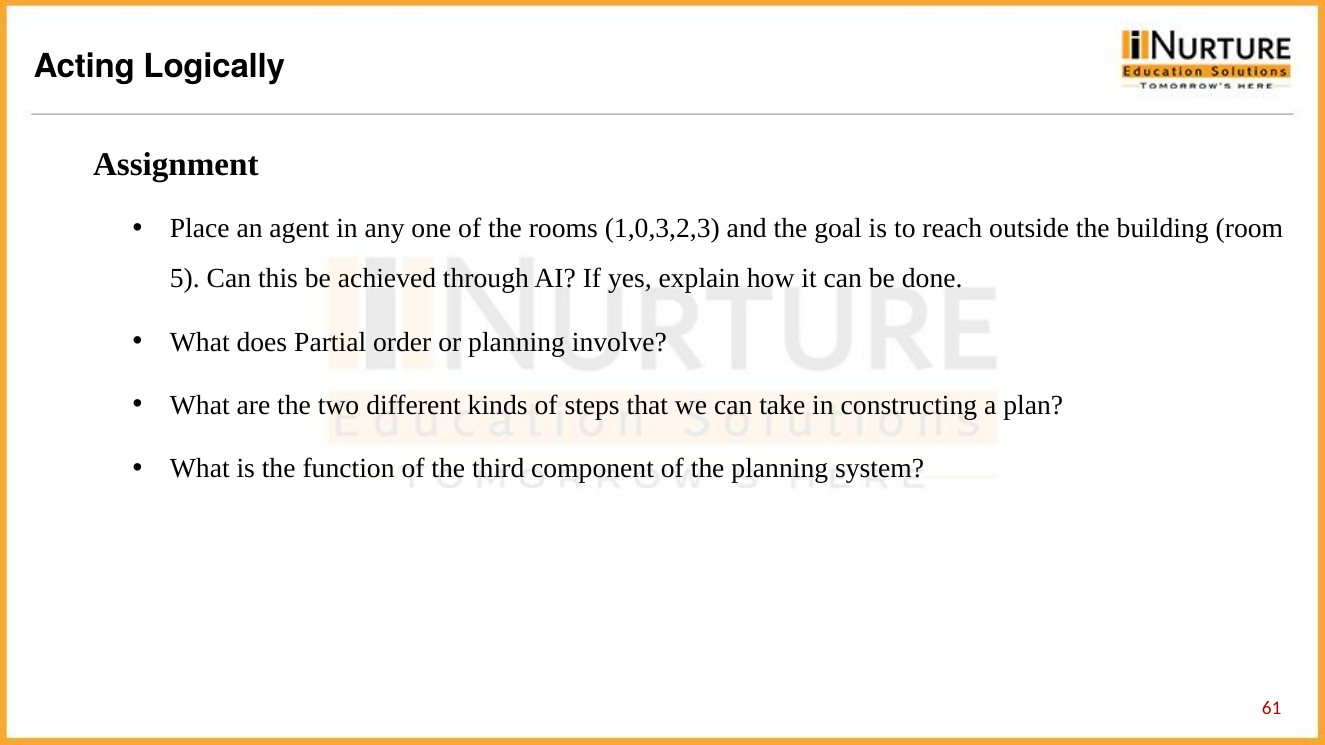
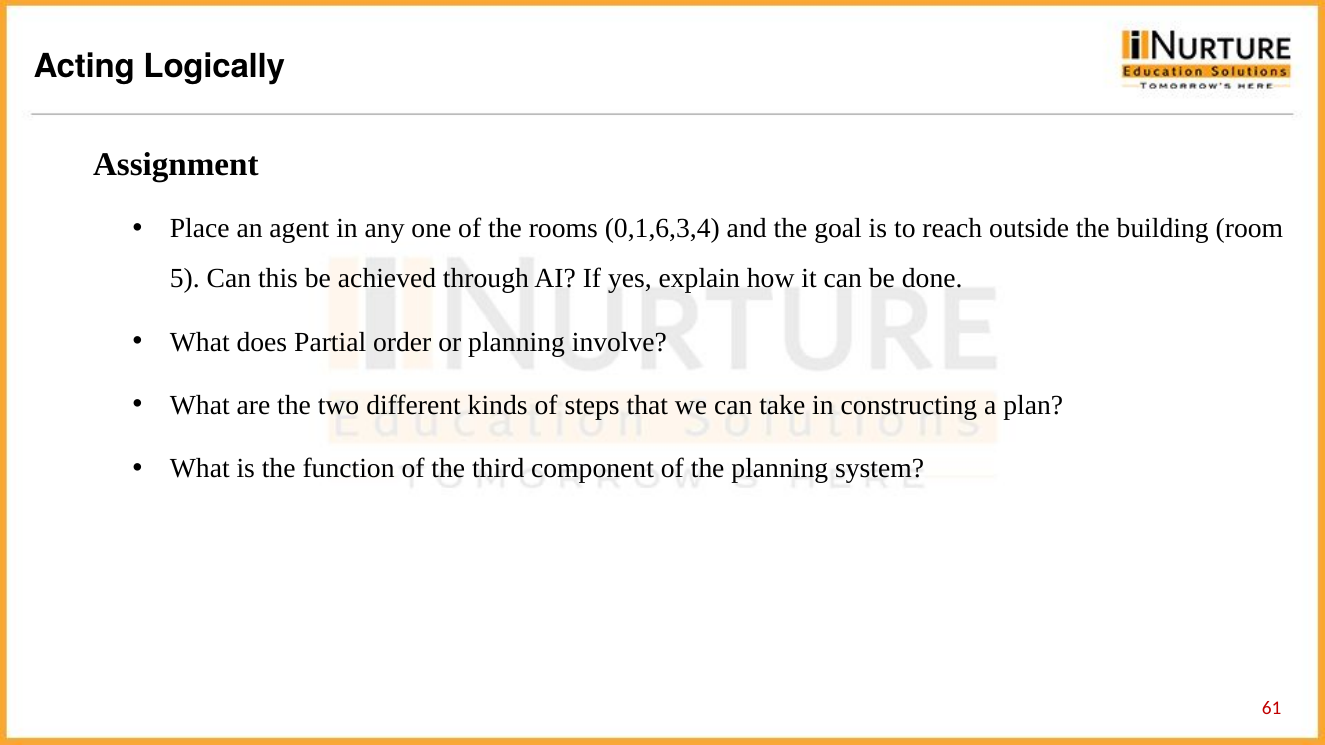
1,0,3,2,3: 1,0,3,2,3 -> 0,1,6,3,4 (662, 229)
